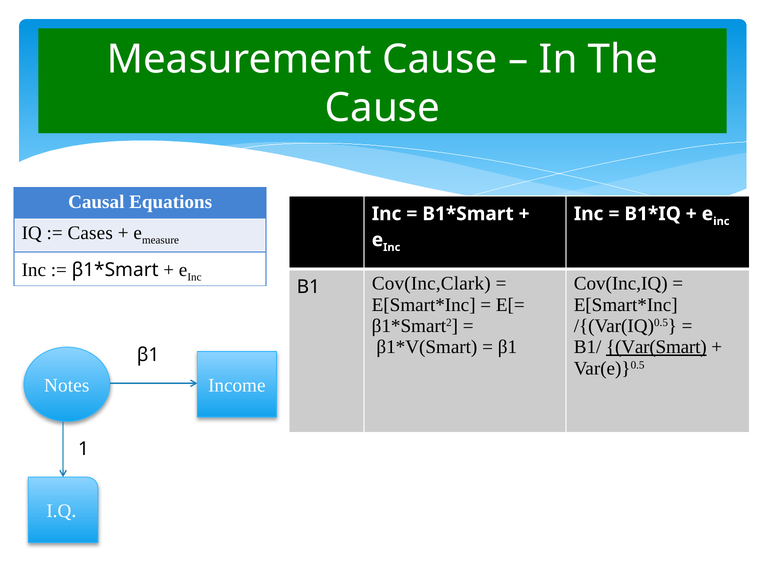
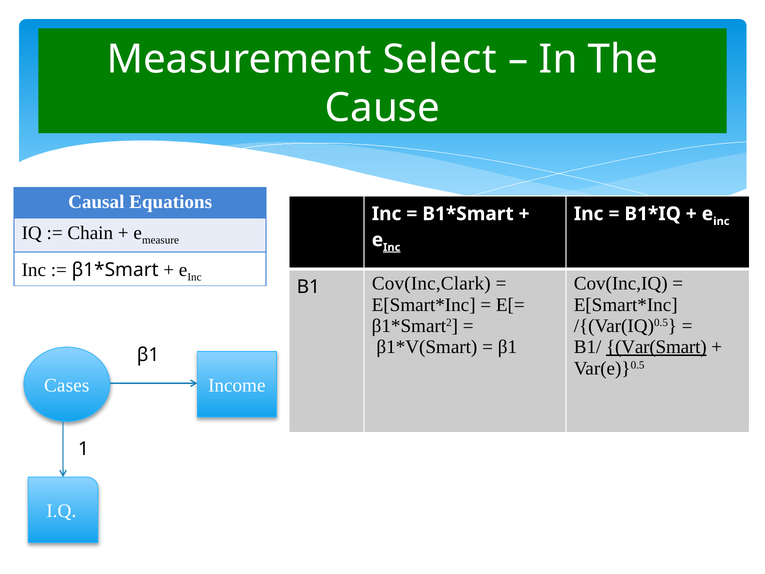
Measurement Cause: Cause -> Select (440, 59)
Cases: Cases -> Chain (90, 233)
Inc underline: none -> present (392, 247)
Notes: Notes -> Cases (67, 385)
